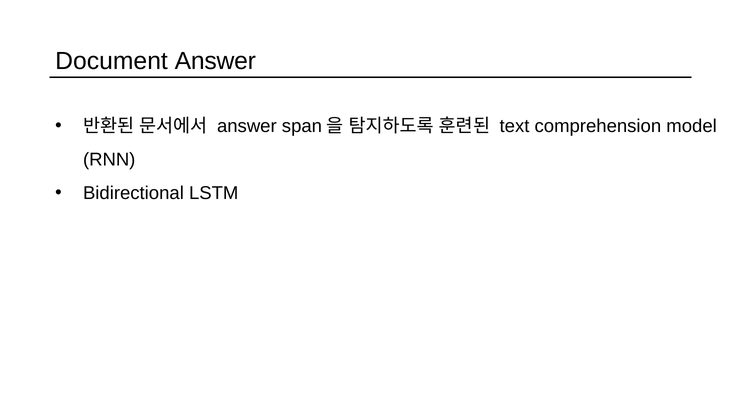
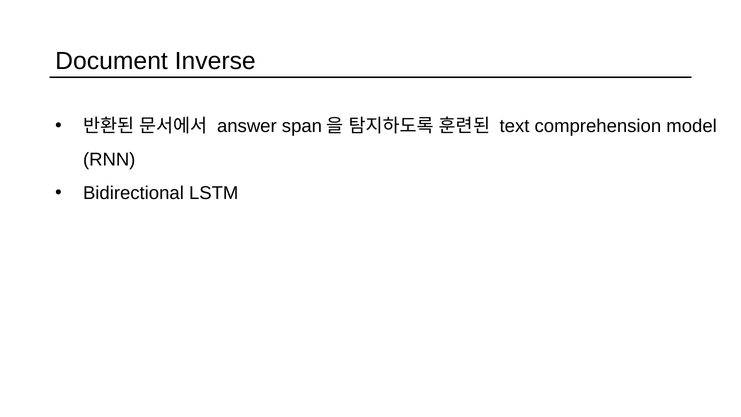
Document Answer: Answer -> Inverse (215, 61)
